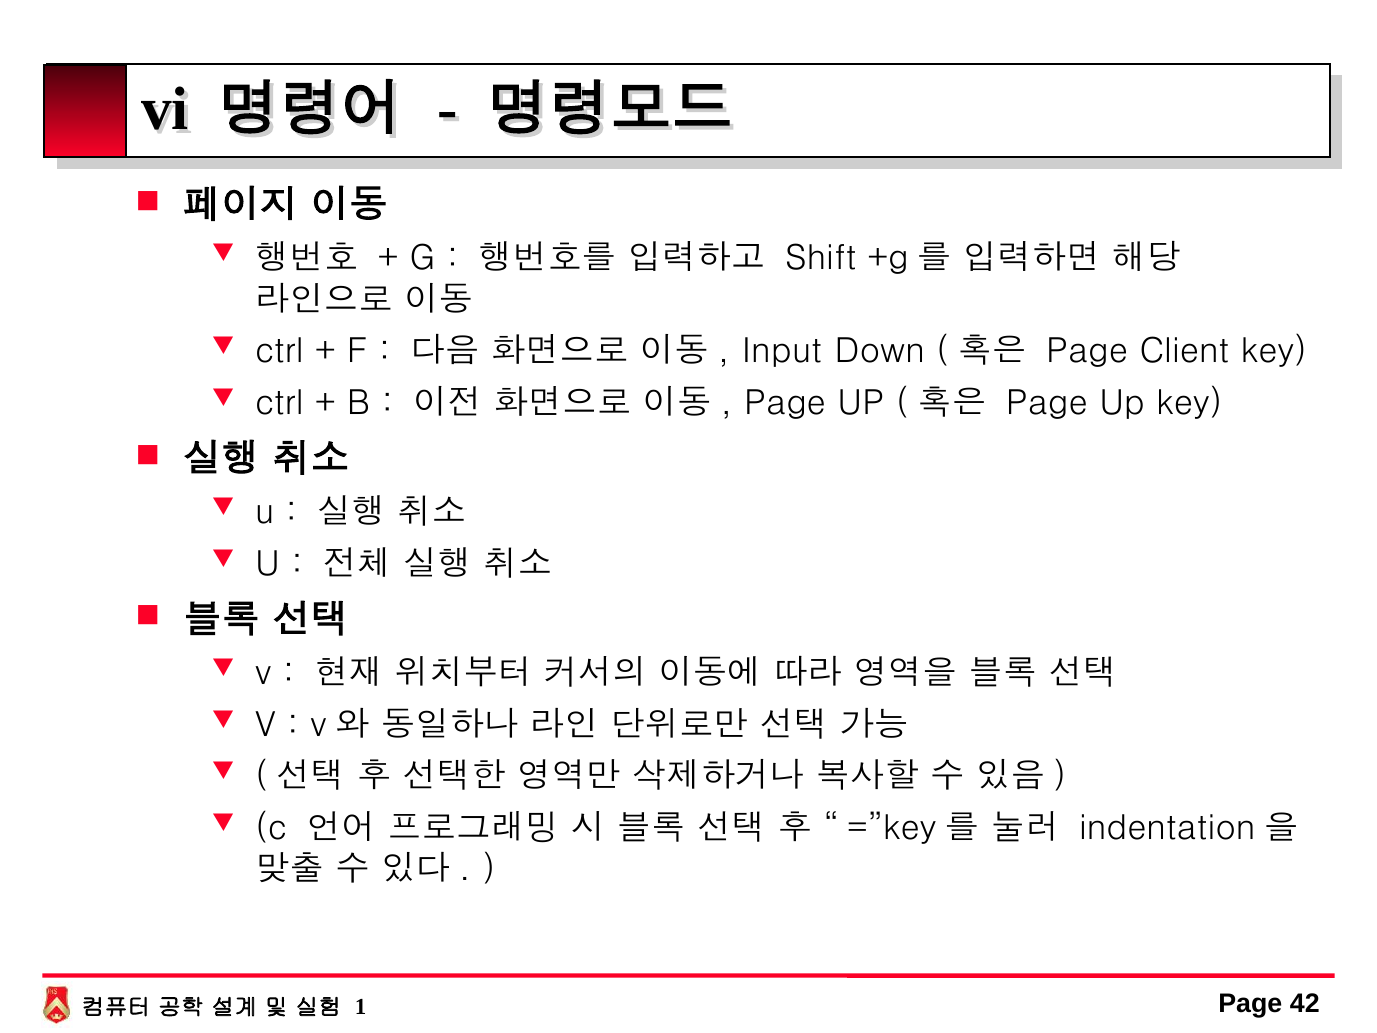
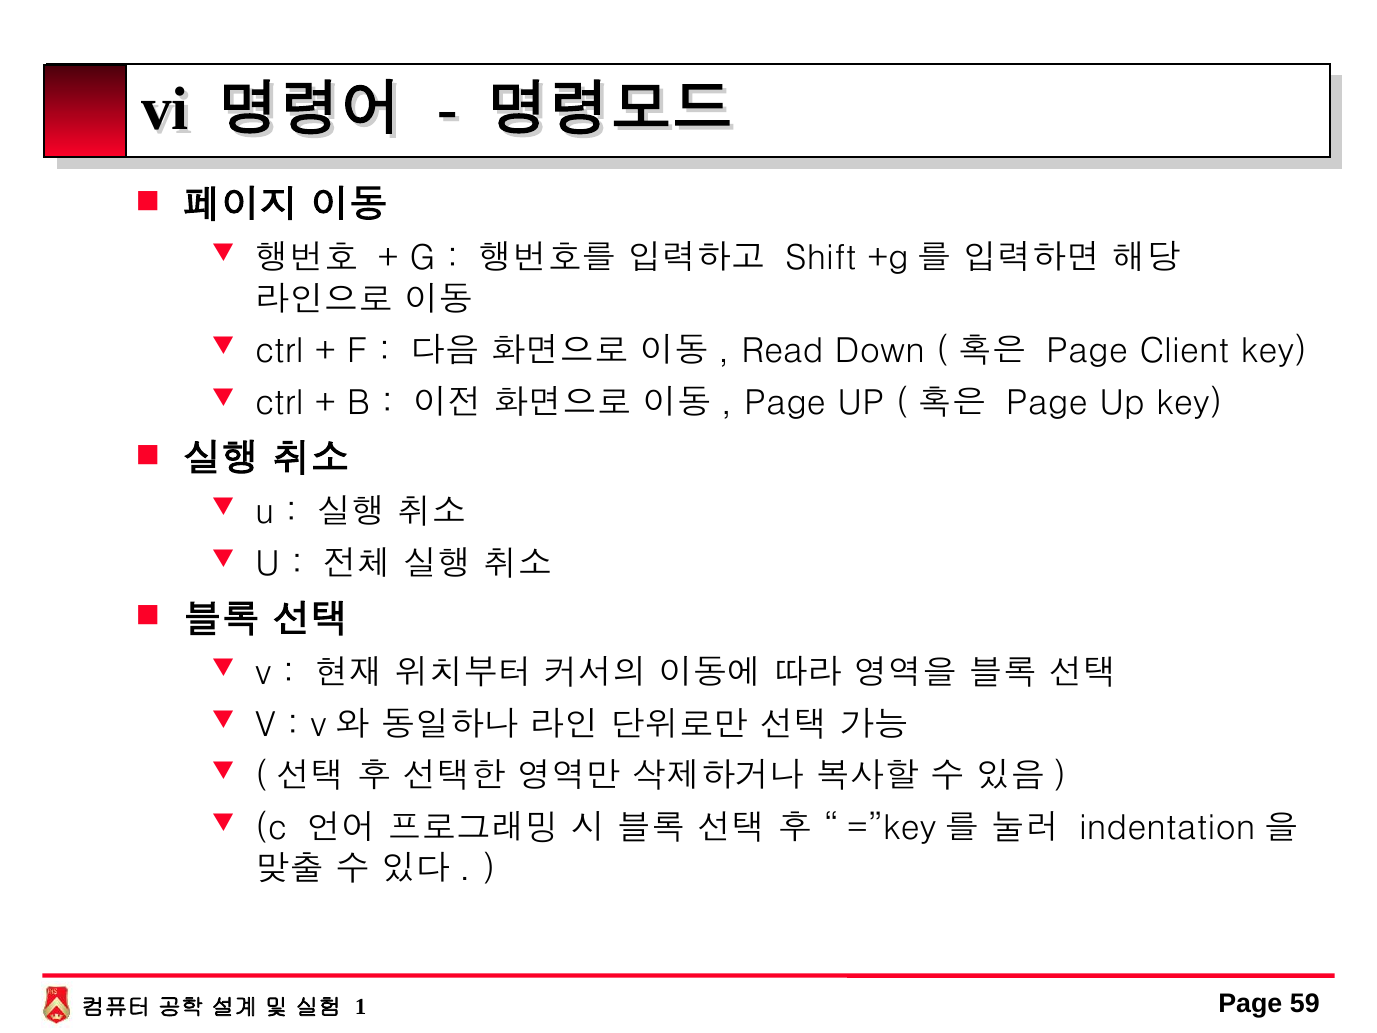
Input: Input -> Read (782, 351)
42: 42 -> 59 (1305, 1004)
